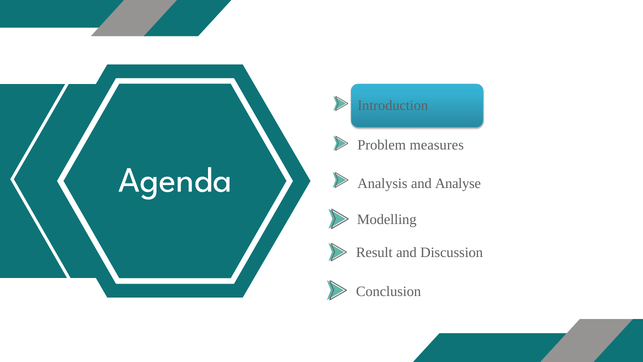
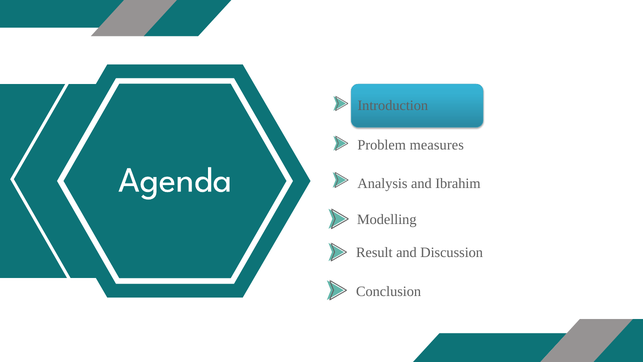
Analyse: Analyse -> Ibrahim (458, 184)
